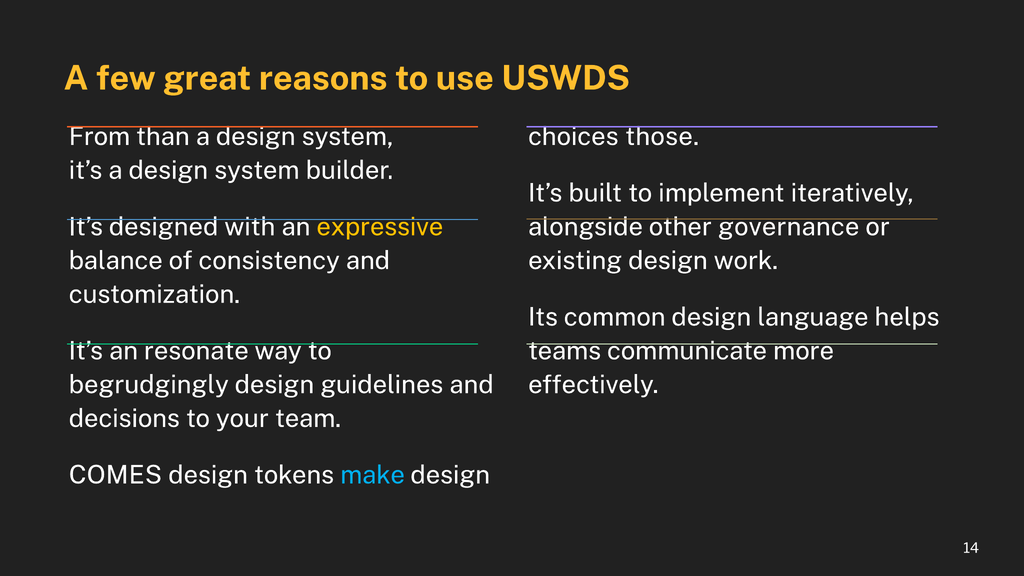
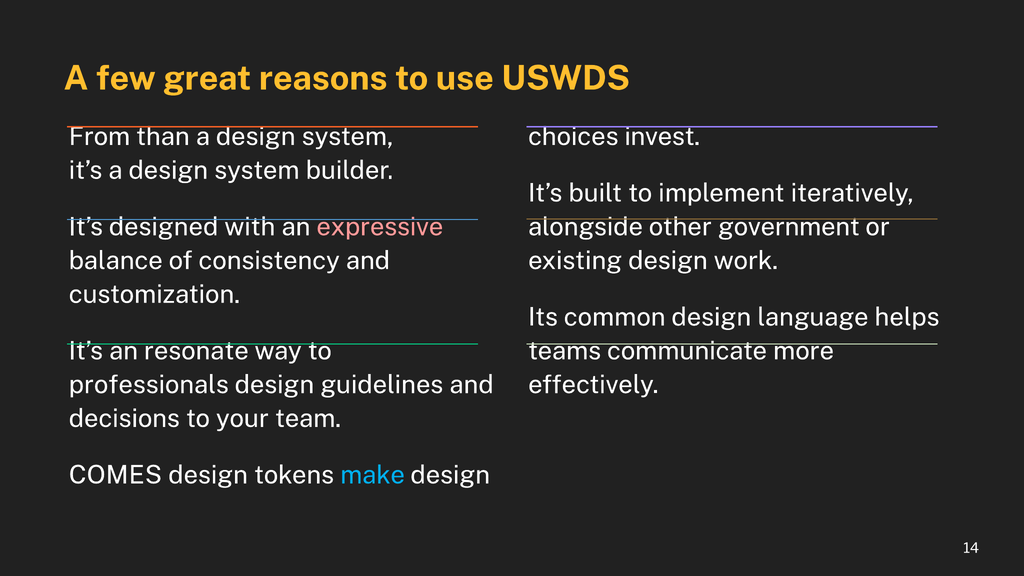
those: those -> invest (662, 137)
expressive colour: yellow -> pink (380, 227)
governance: governance -> government (789, 227)
begrudgingly: begrudgingly -> professionals (149, 385)
